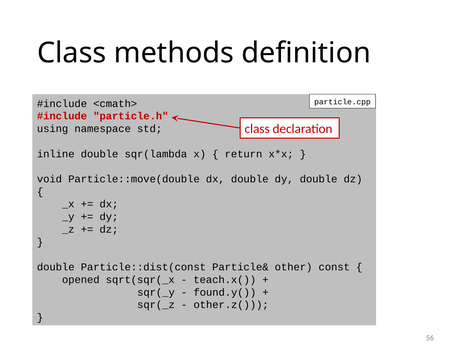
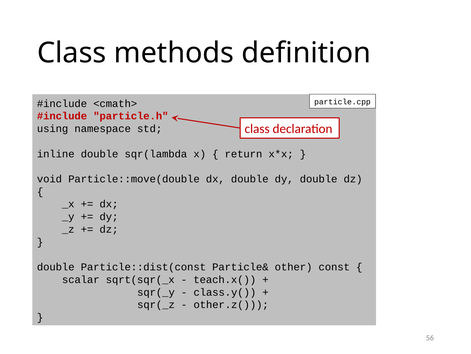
opened: opened -> scalar (81, 279)
found.y(: found.y( -> class.y( (225, 292)
